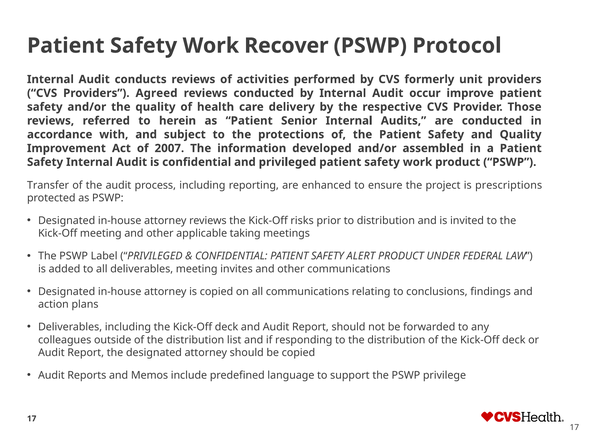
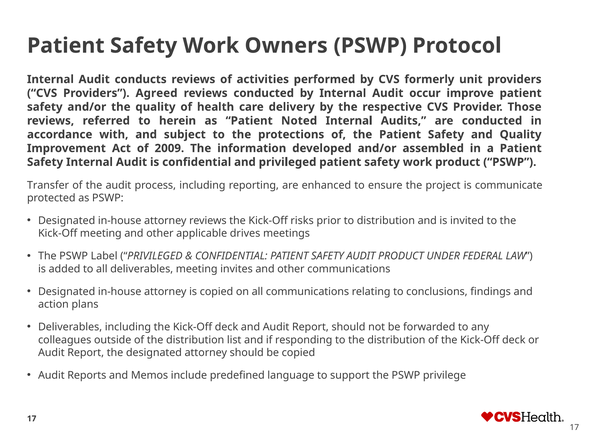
Recover: Recover -> Owners (286, 46)
Senior: Senior -> Noted (299, 121)
2007: 2007 -> 2009 (169, 148)
prescriptions: prescriptions -> communicate (509, 185)
taking: taking -> drives (245, 234)
SAFETY ALERT: ALERT -> AUDIT (361, 256)
